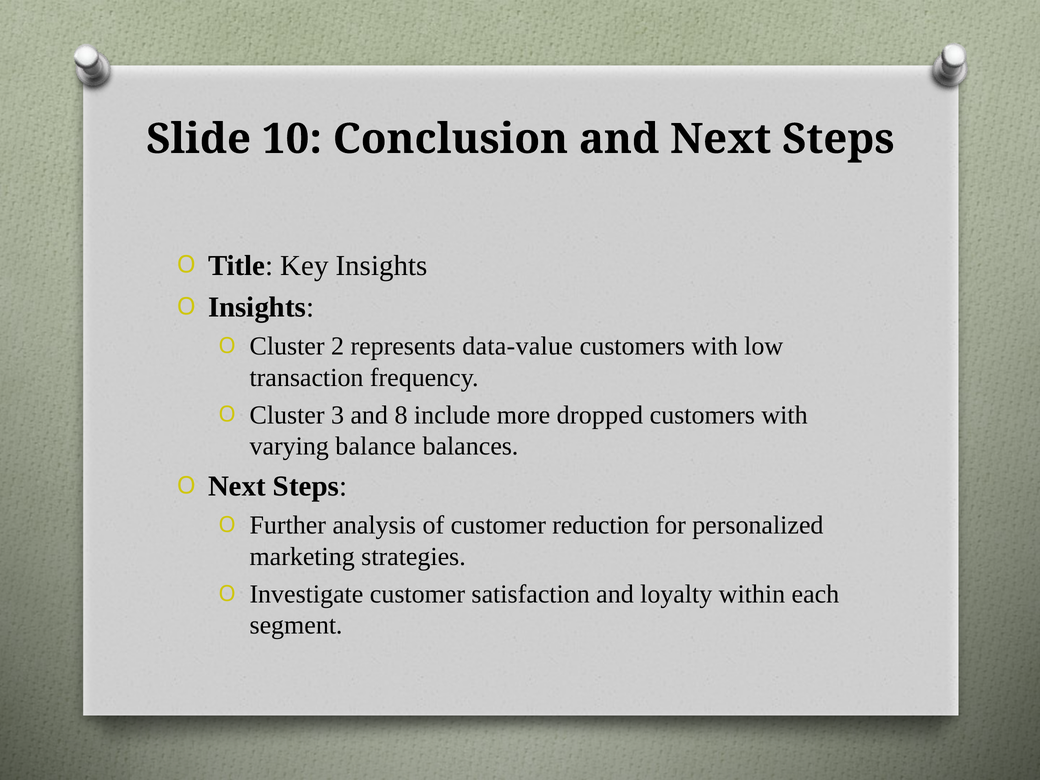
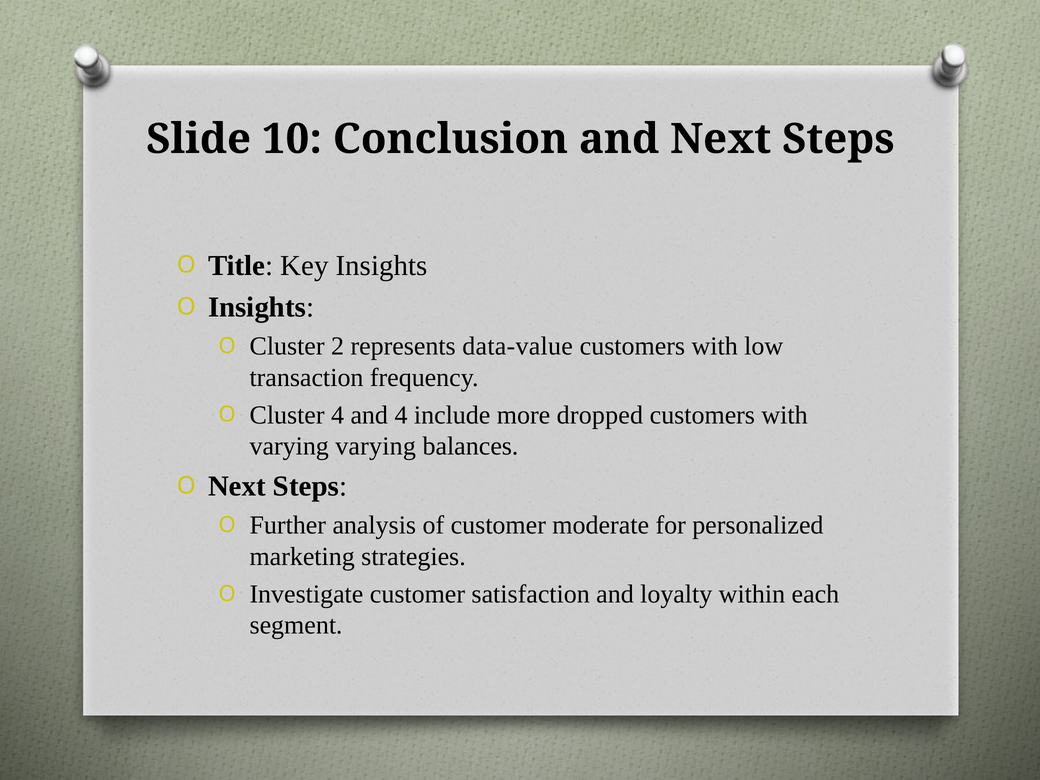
Cluster 3: 3 -> 4 (338, 415)
and 8: 8 -> 4 (401, 415)
varying balance: balance -> varying (376, 446)
reduction: reduction -> moderate (601, 525)
